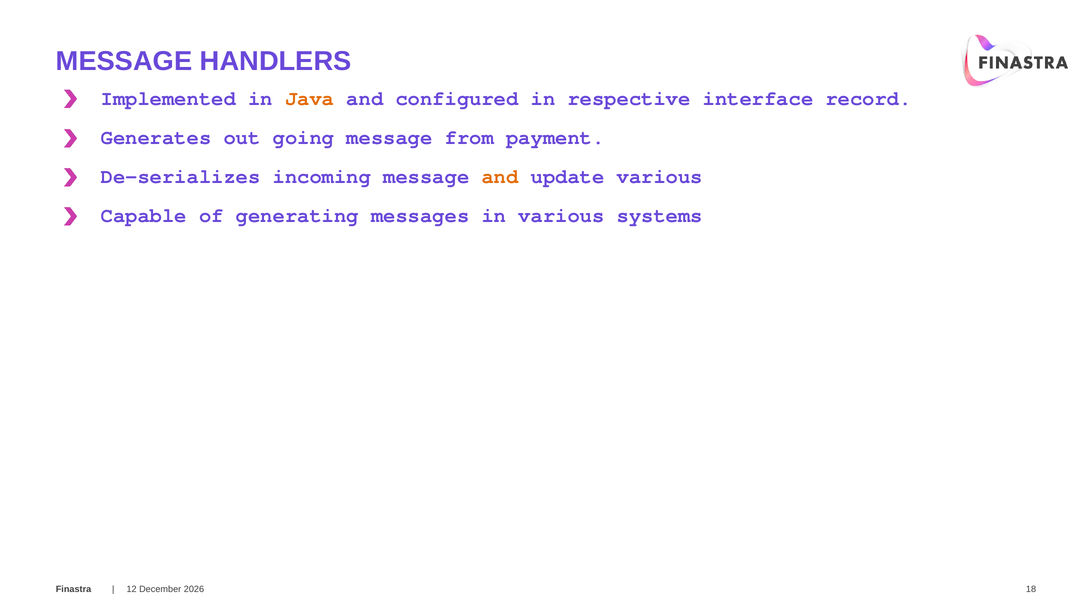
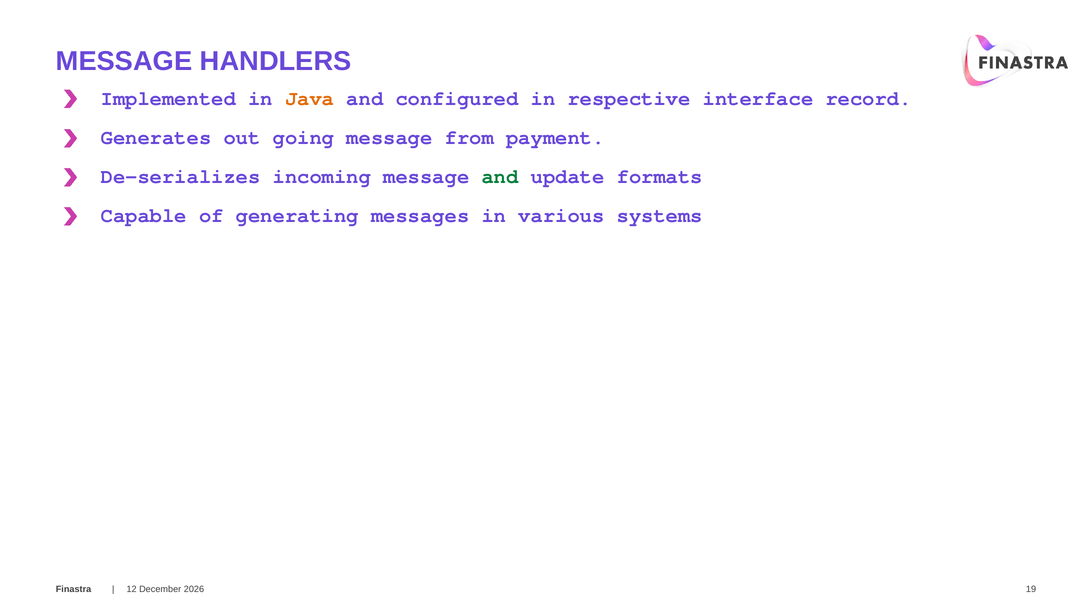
and colour: orange -> green (500, 177)
update various: various -> formats (660, 177)
18: 18 -> 19 (1031, 590)
